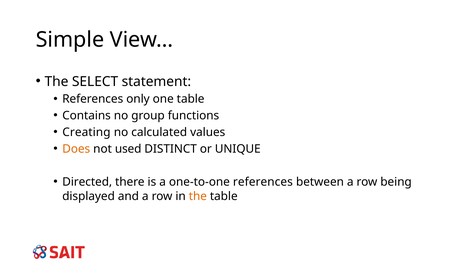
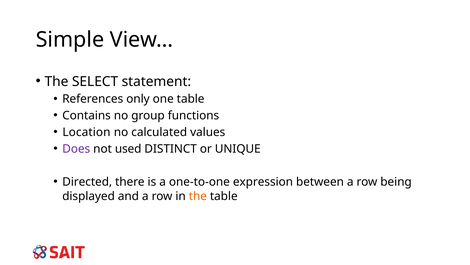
Creating: Creating -> Location (86, 132)
Does colour: orange -> purple (76, 148)
one-to-one references: references -> expression (263, 182)
